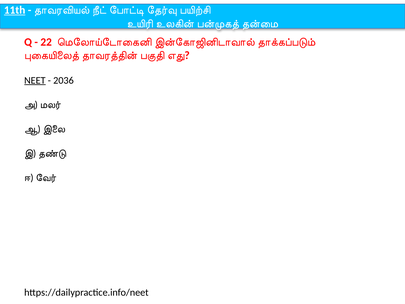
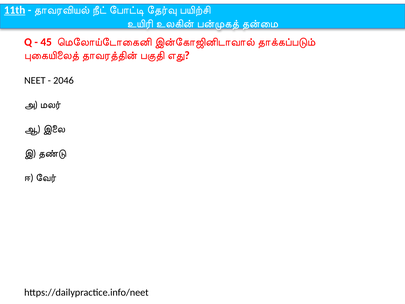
22: 22 -> 45 (46, 42)
NEET underline: present -> none (35, 80)
2036: 2036 -> 2046 (63, 80)
